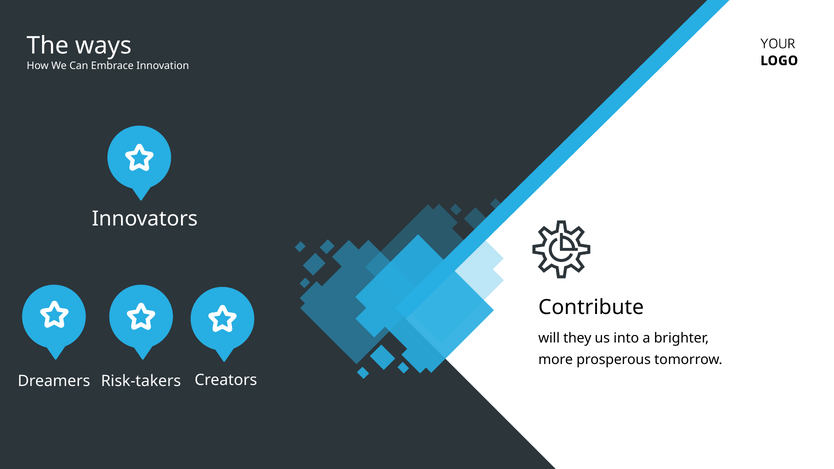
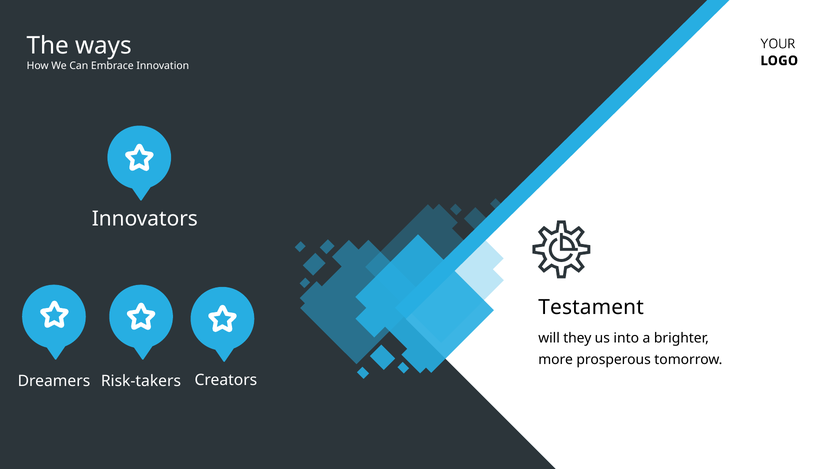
Contribute: Contribute -> Testament (591, 307)
